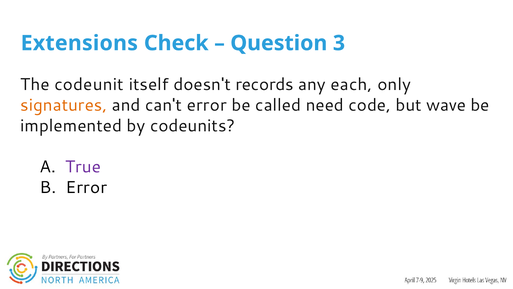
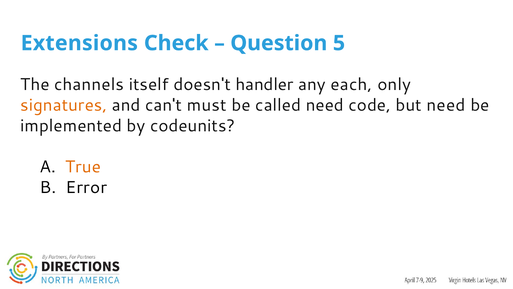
3: 3 -> 5 (339, 43)
codeunit: codeunit -> channels (89, 84)
records: records -> handler (265, 84)
can't error: error -> must (207, 105)
but wave: wave -> need (446, 105)
True colour: purple -> orange (83, 167)
